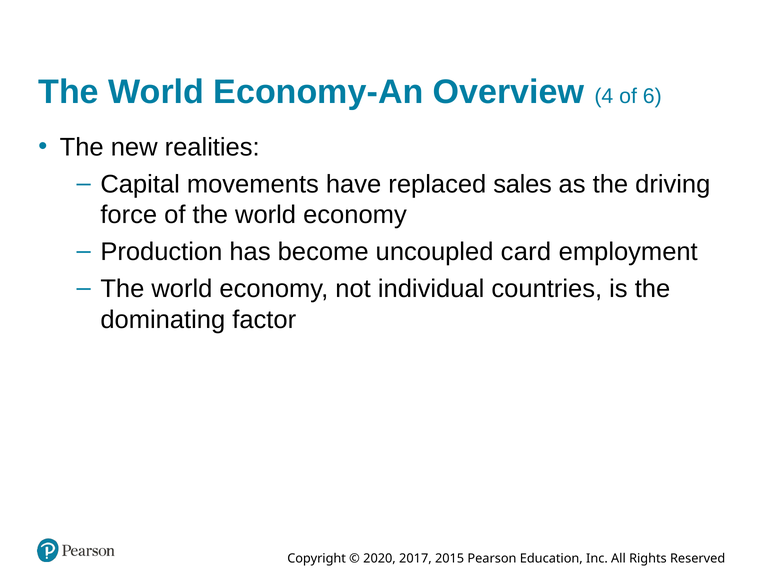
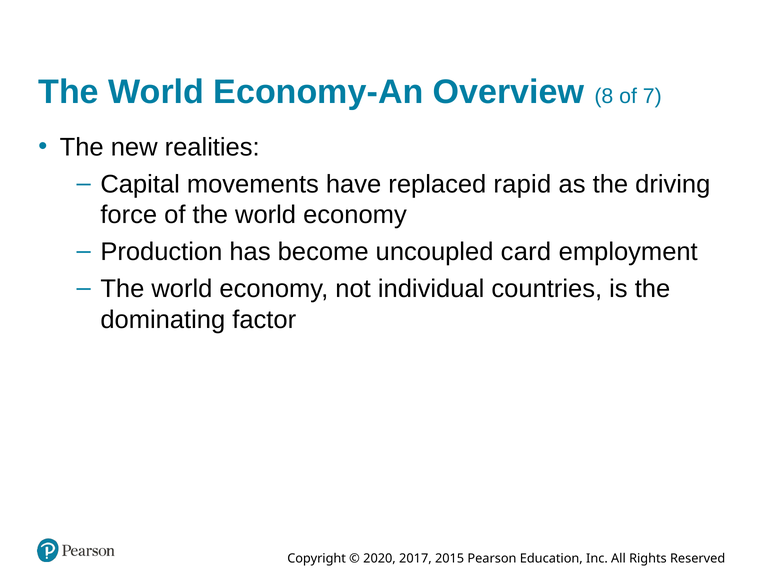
4: 4 -> 8 (604, 96)
6: 6 -> 7 (652, 96)
sales: sales -> rapid (522, 185)
